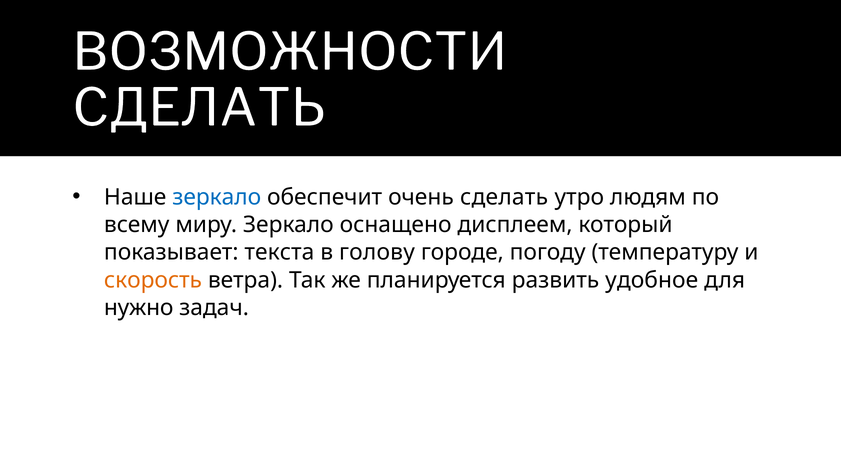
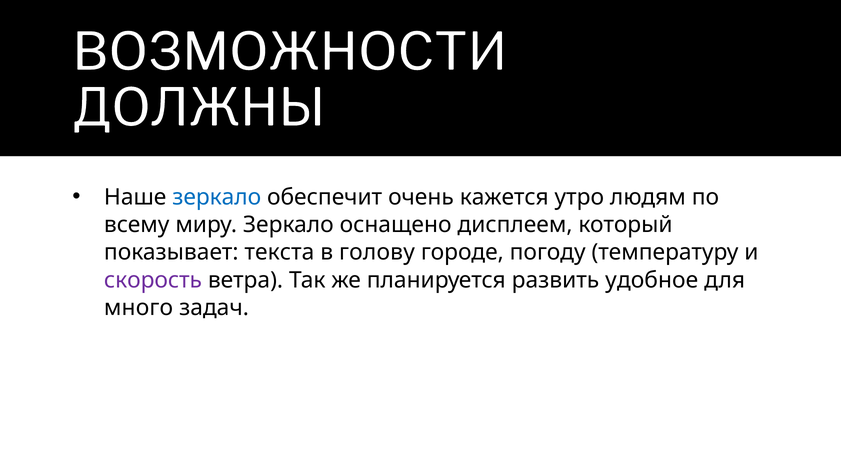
СДЕЛАТЬ: СДЕЛАТЬ -> ДОЛЖНЫ (199, 108)
очень сделать: сделать -> кажется (504, 197)
скорость colour: orange -> purple (153, 280)
нужно: нужно -> много (139, 308)
